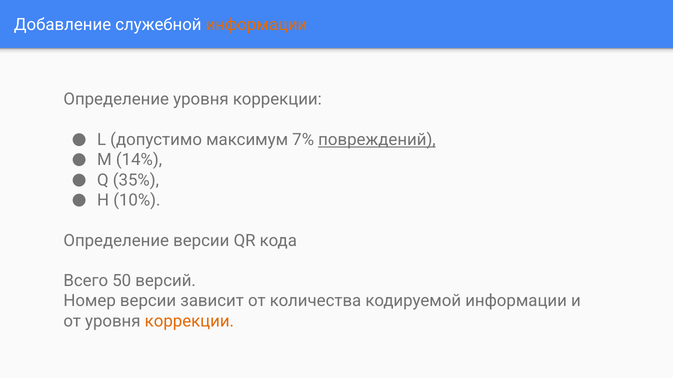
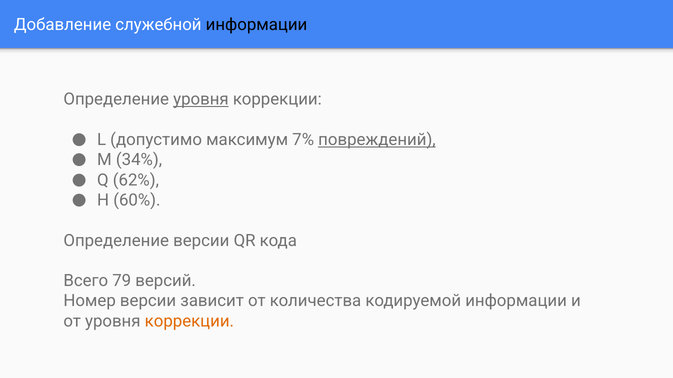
информации colour: orange -> black (257, 25)
уровня underline: none -> present (201, 100)
14%: 14% -> 34% (139, 160)
35%: 35% -> 62% (136, 180)
10%: 10% -> 60% (137, 200)
50: 50 -> 79 (122, 281)
